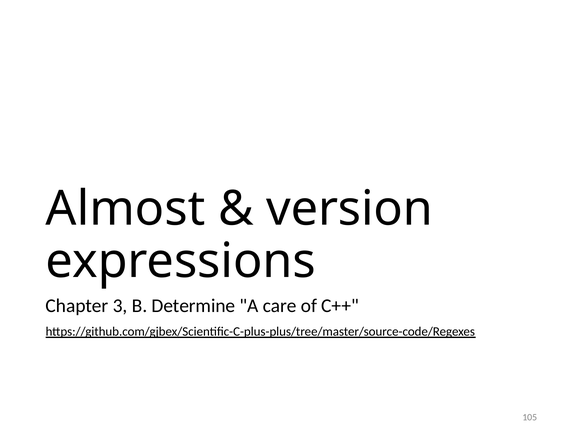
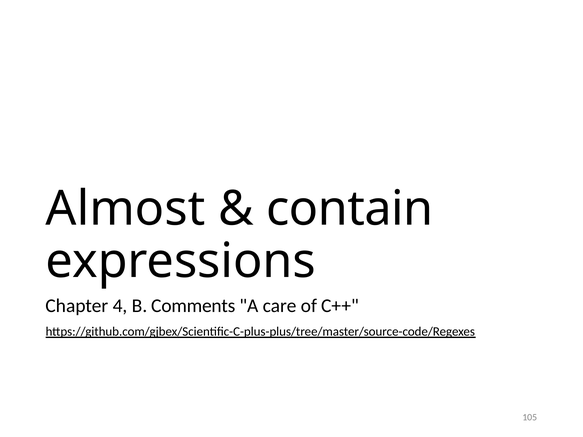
version: version -> contain (350, 209)
3: 3 -> 4 (120, 306)
Determine: Determine -> Comments (193, 306)
